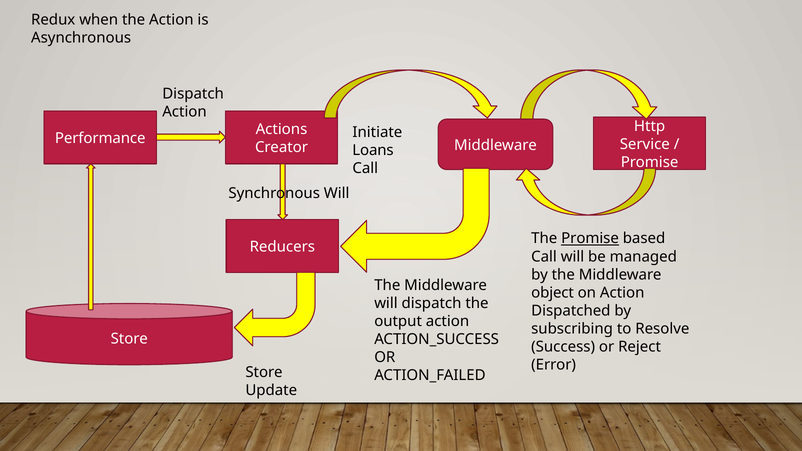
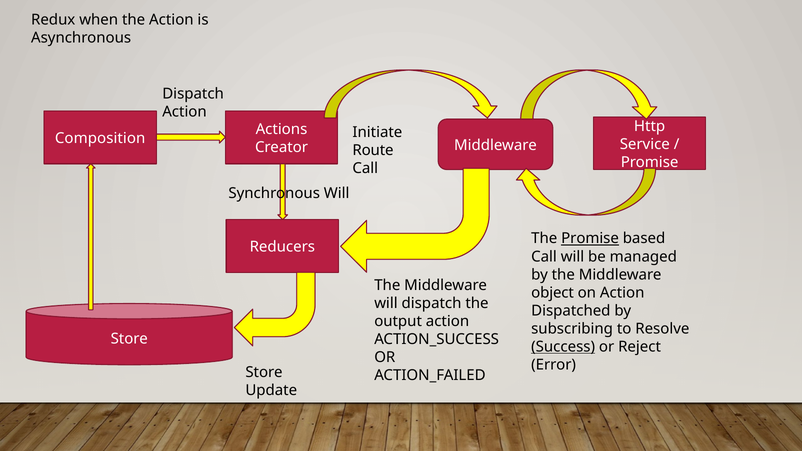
Performance: Performance -> Composition (100, 139)
Loans: Loans -> Route (373, 150)
Success underline: none -> present (563, 347)
